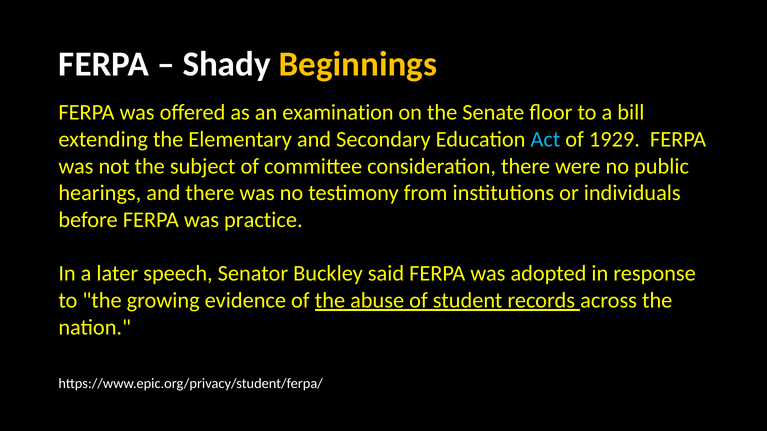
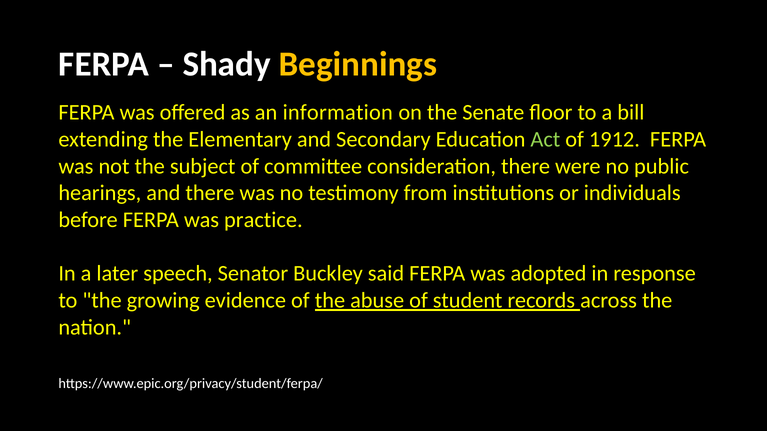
examination: examination -> information (338, 113)
Act colour: light blue -> light green (545, 139)
1929: 1929 -> 1912 (614, 139)
